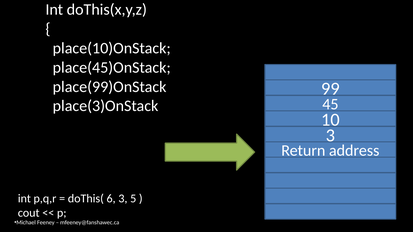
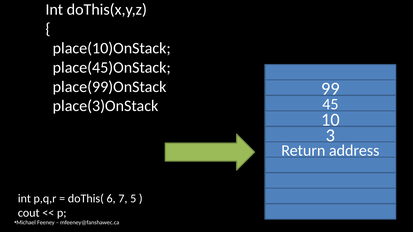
6 3: 3 -> 7 (123, 199)
